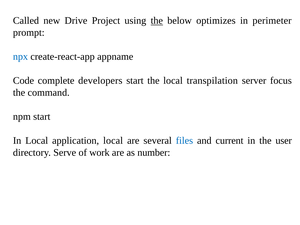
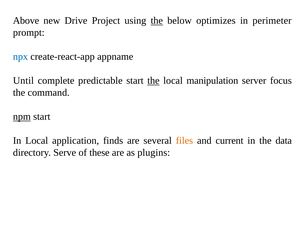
Called: Called -> Above (26, 21)
Code: Code -> Until (23, 81)
developers: developers -> predictable (100, 81)
the underline: none -> present (153, 81)
transpilation: transpilation -> manipulation (212, 81)
npm underline: none -> present (22, 117)
application local: local -> finds (113, 141)
files colour: blue -> orange (184, 141)
user: user -> data (284, 141)
work: work -> these (99, 153)
number: number -> plugins (154, 153)
